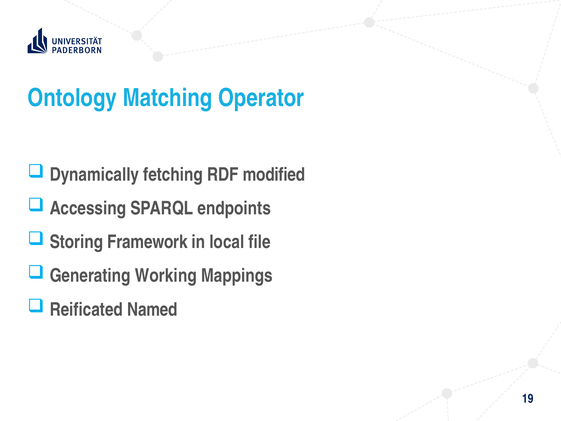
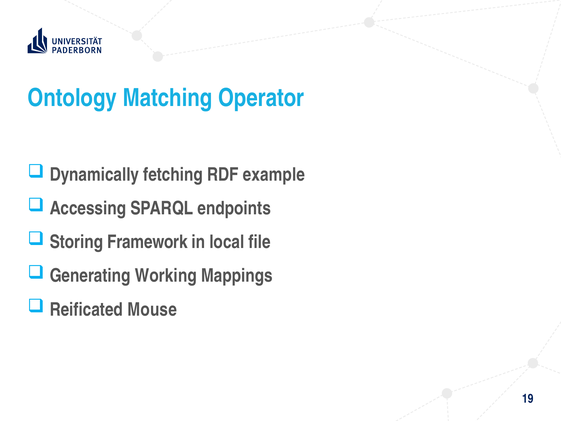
modified: modified -> example (274, 175)
Named: Named -> Mouse (152, 309)
